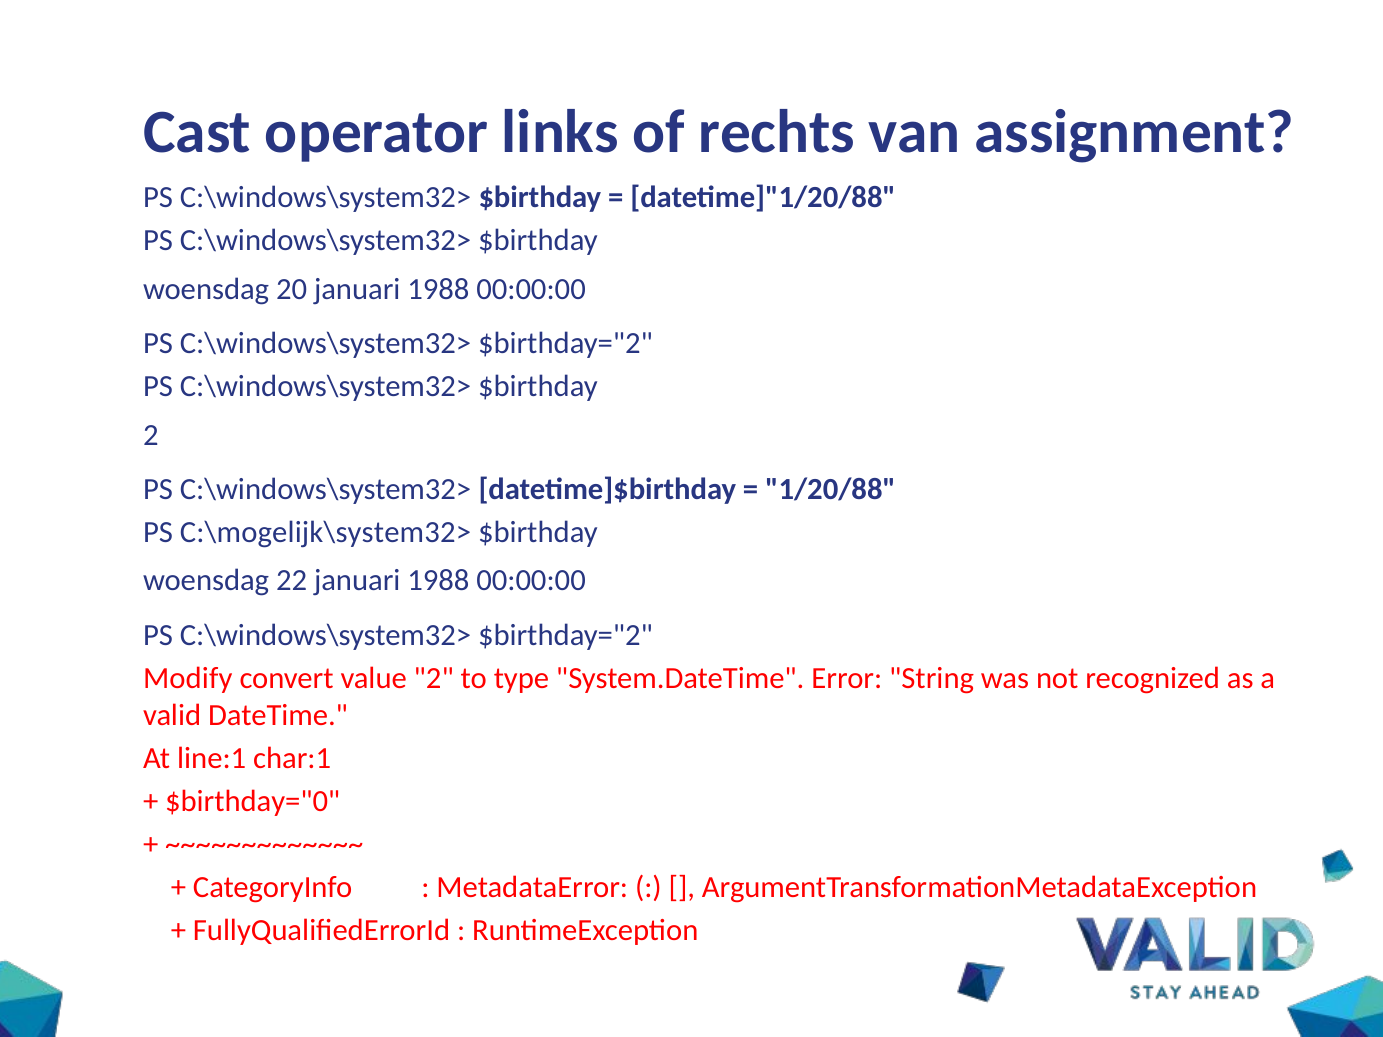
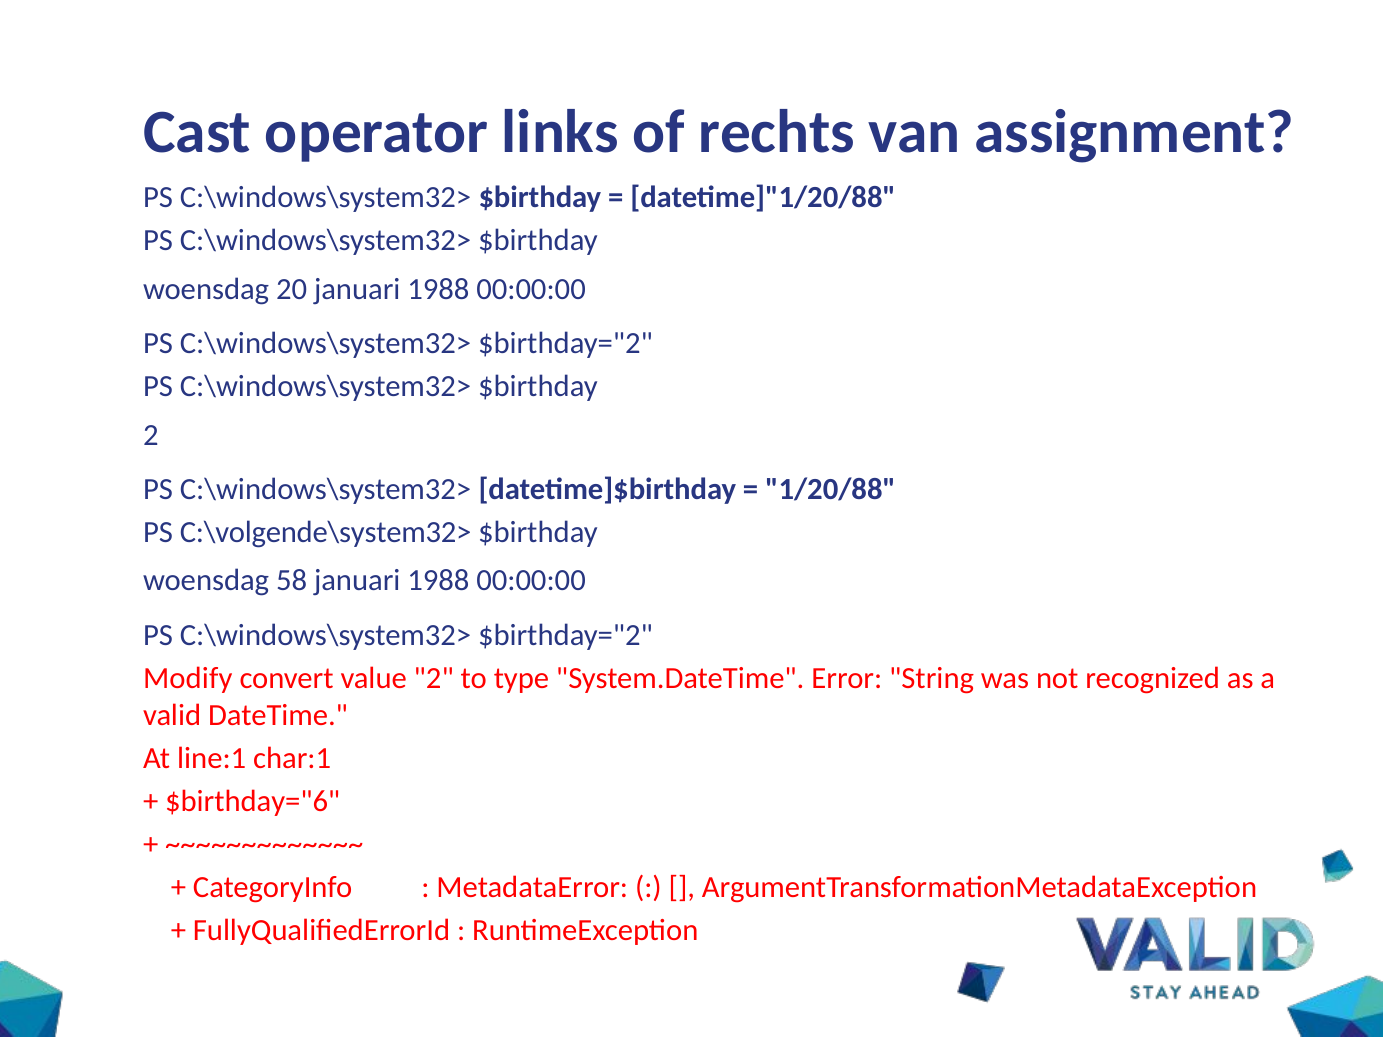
C:\mogelijk\system32>: C:\mogelijk\system32> -> C:\volgende\system32> (326, 533)
22: 22 -> 58 (292, 581)
$birthday="0: $birthday="0 -> $birthday="6 (253, 801)
